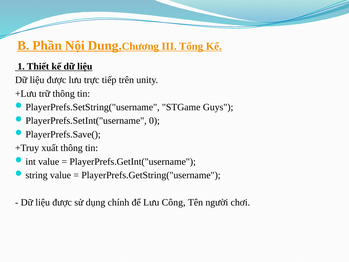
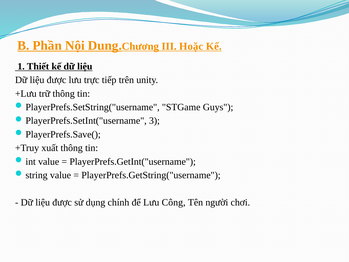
Tổng: Tổng -> Hoặc (191, 46)
0: 0 -> 3 (154, 121)
